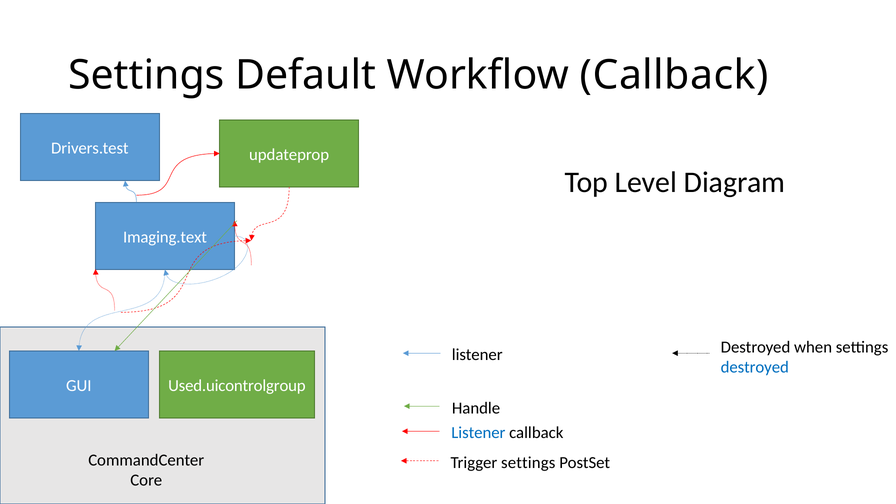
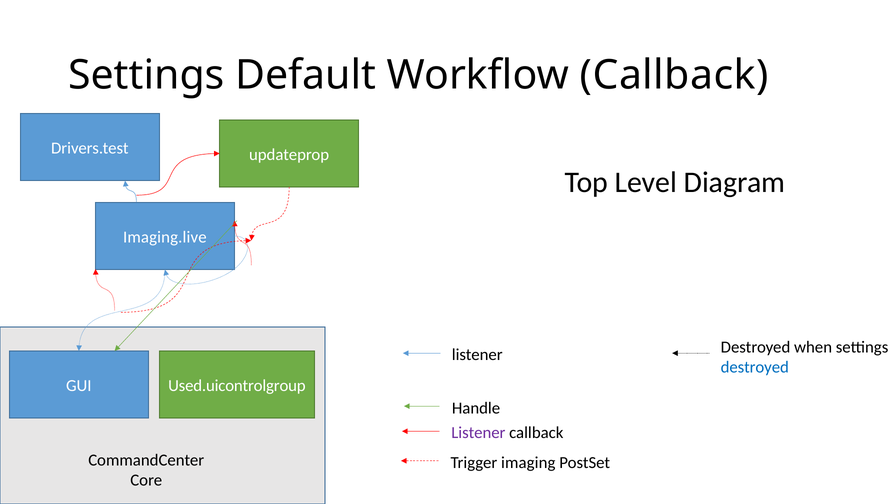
Imaging.text: Imaging.text -> Imaging.live (165, 237)
Listener colour: blue -> purple (478, 433)
Trigger settings: settings -> imaging (528, 462)
